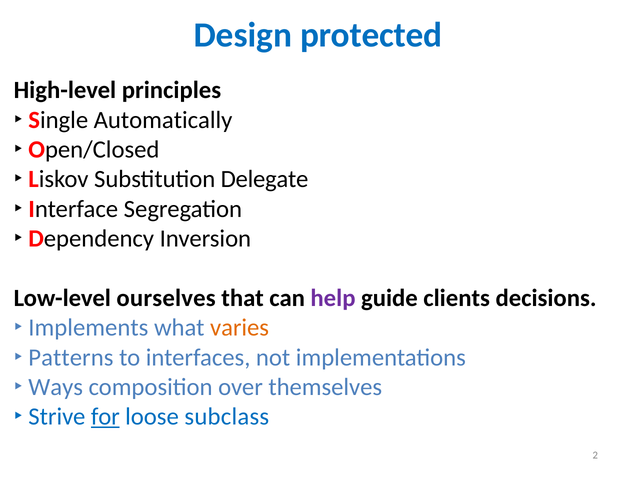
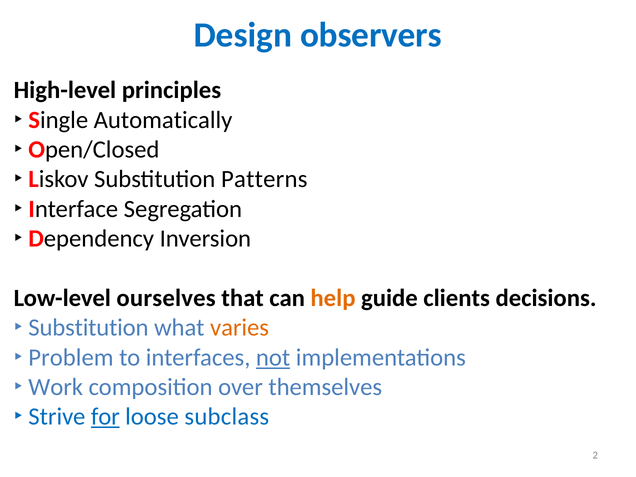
protected: protected -> observers (371, 35)
Delegate: Delegate -> Patterns (264, 179)
help colour: purple -> orange (333, 298)
Implements: Implements -> Substitution (88, 328)
Patterns: Patterns -> Problem (71, 357)
not underline: none -> present (273, 357)
Ways: Ways -> Work (56, 387)
